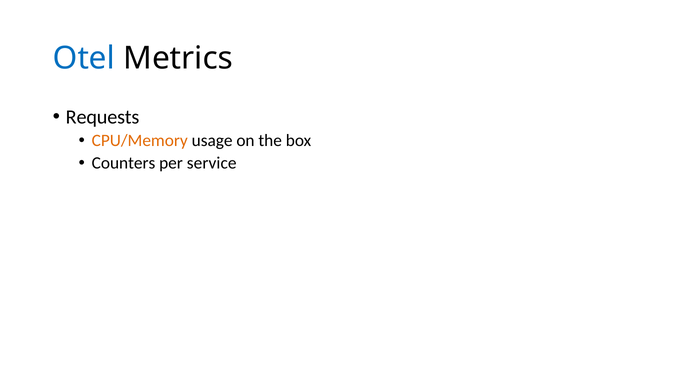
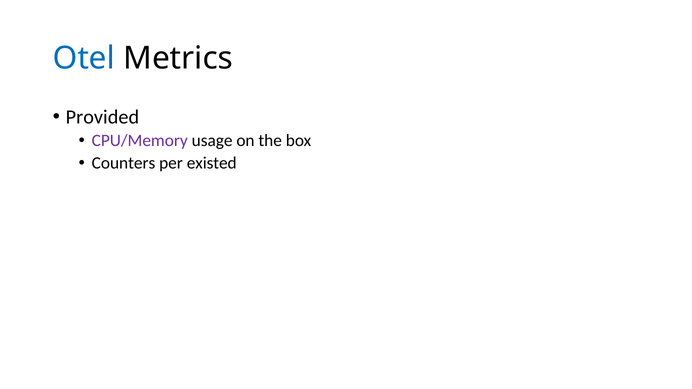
Requests: Requests -> Provided (102, 117)
CPU/Memory colour: orange -> purple (140, 141)
service: service -> existed (212, 163)
